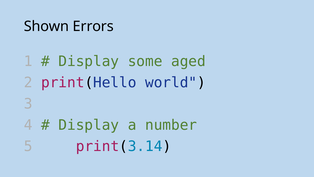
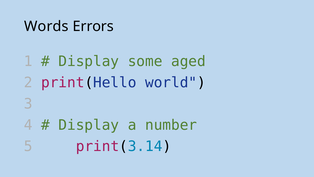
Shown: Shown -> Words (46, 26)
